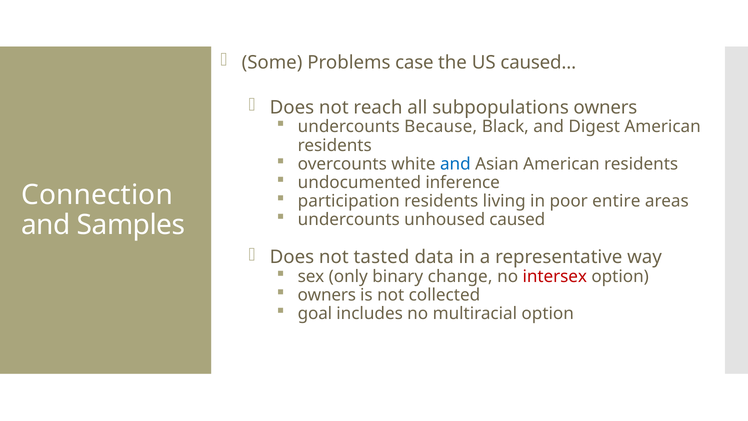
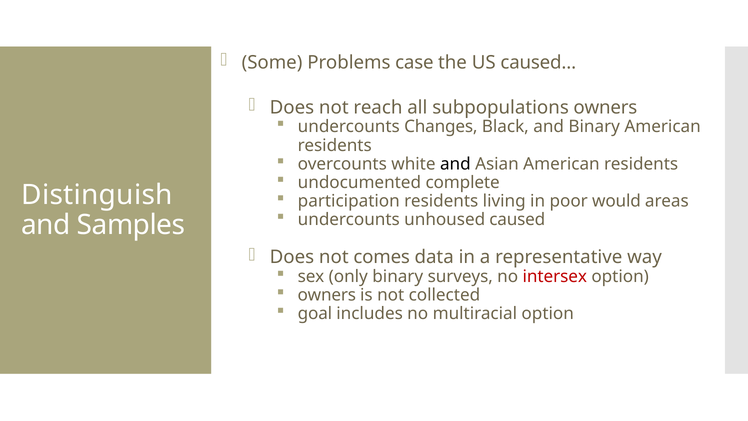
Because: Because -> Changes (441, 127)
and Digest: Digest -> Binary (594, 127)
and colour: blue -> black (455, 164)
inference: inference -> complete (463, 182)
Connection: Connection -> Distinguish (97, 195)
entire: entire -> would (616, 201)
tasted: tasted -> comes (382, 257)
change: change -> surveys (460, 276)
